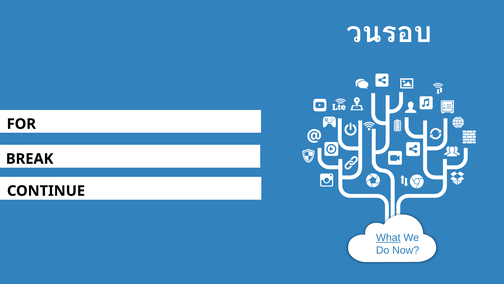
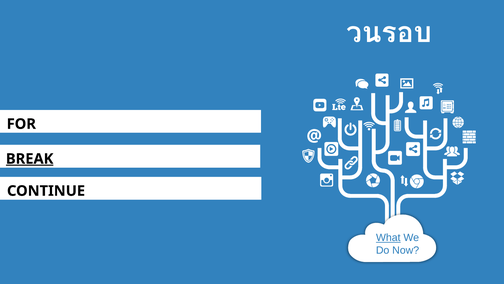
BREAK underline: none -> present (30, 159)
